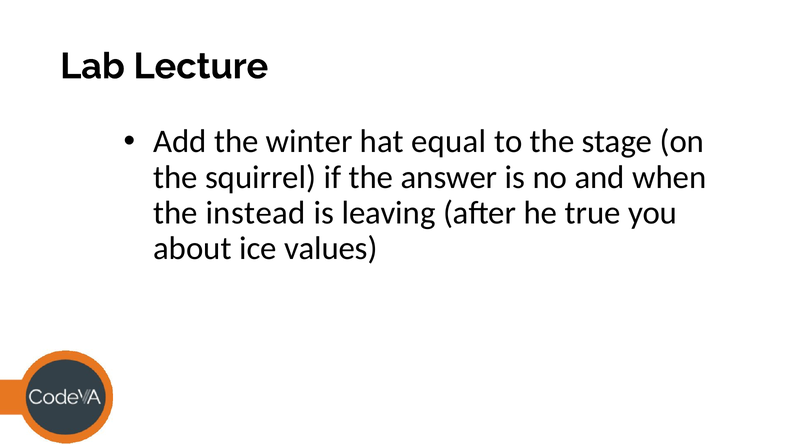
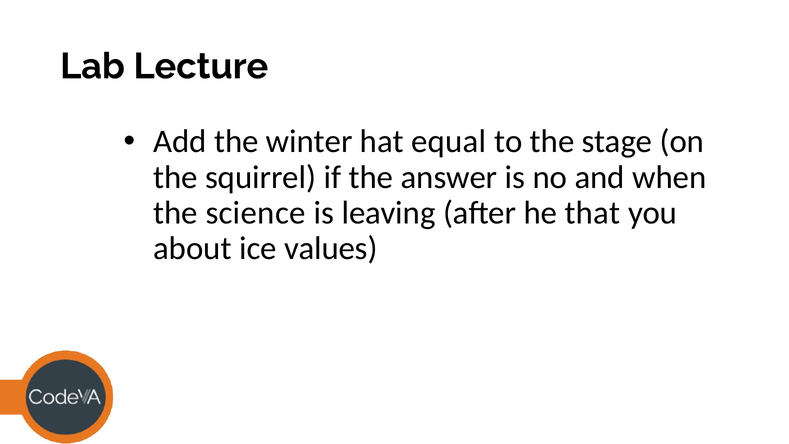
instead: instead -> science (256, 213)
true: true -> that (593, 213)
